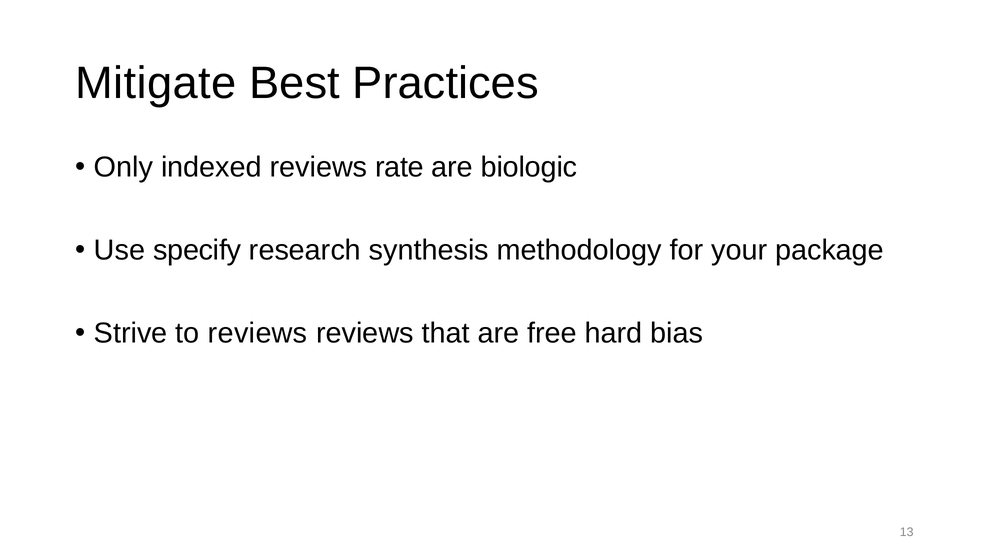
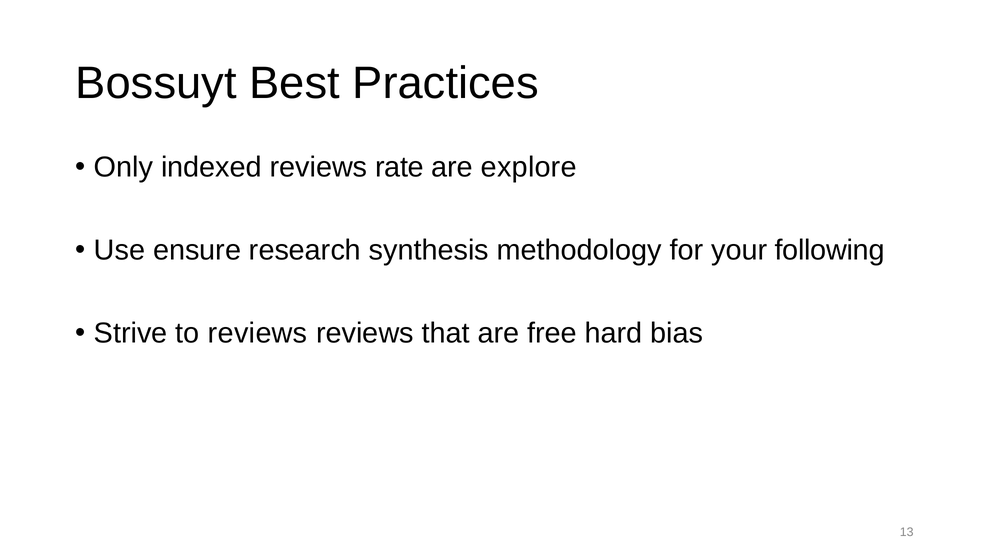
Mitigate: Mitigate -> Bossuyt (156, 83)
biologic: biologic -> explore (529, 167)
specify: specify -> ensure (197, 250)
package: package -> following (830, 250)
